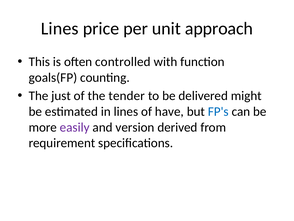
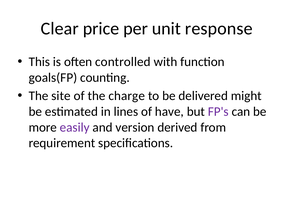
Lines: Lines -> Clear (60, 28)
approach: approach -> response (219, 28)
just: just -> site (61, 96)
tender: tender -> charge (127, 96)
FP's colour: blue -> purple (218, 111)
